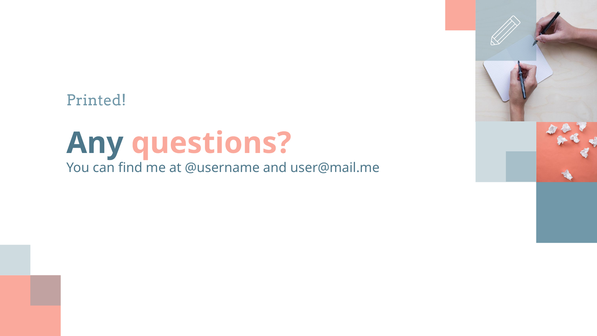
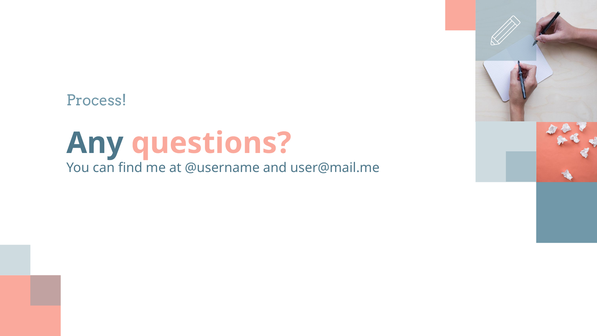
Printed: Printed -> Process (96, 101)
